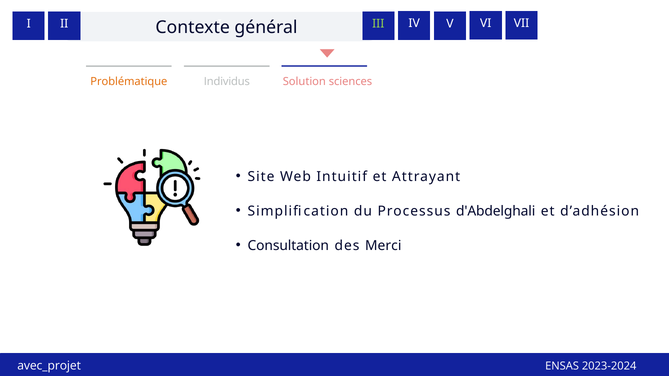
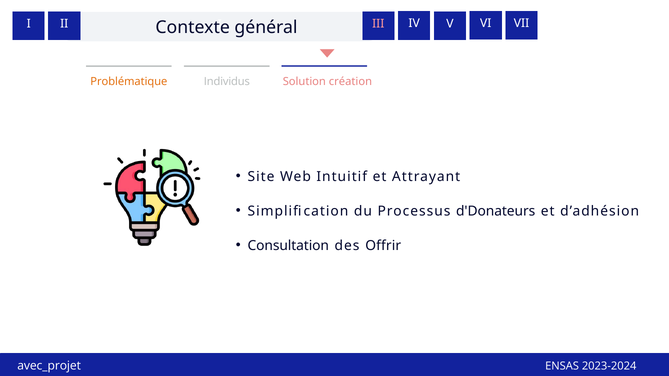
III colour: light green -> pink (378, 24)
sciences: sciences -> création (350, 81)
d'Abdelghali: d'Abdelghali -> d'Donateurs (496, 211)
Merci: Merci -> Offrir (383, 246)
